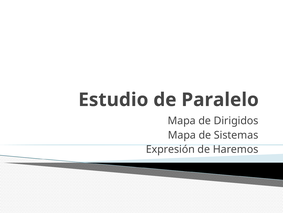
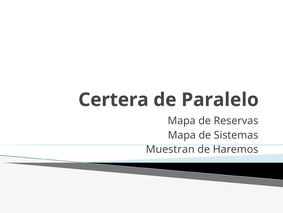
Estudio: Estudio -> Certera (113, 99)
Dirigidos: Dirigidos -> Reservas (236, 120)
Expresión: Expresión -> Muestran (170, 149)
